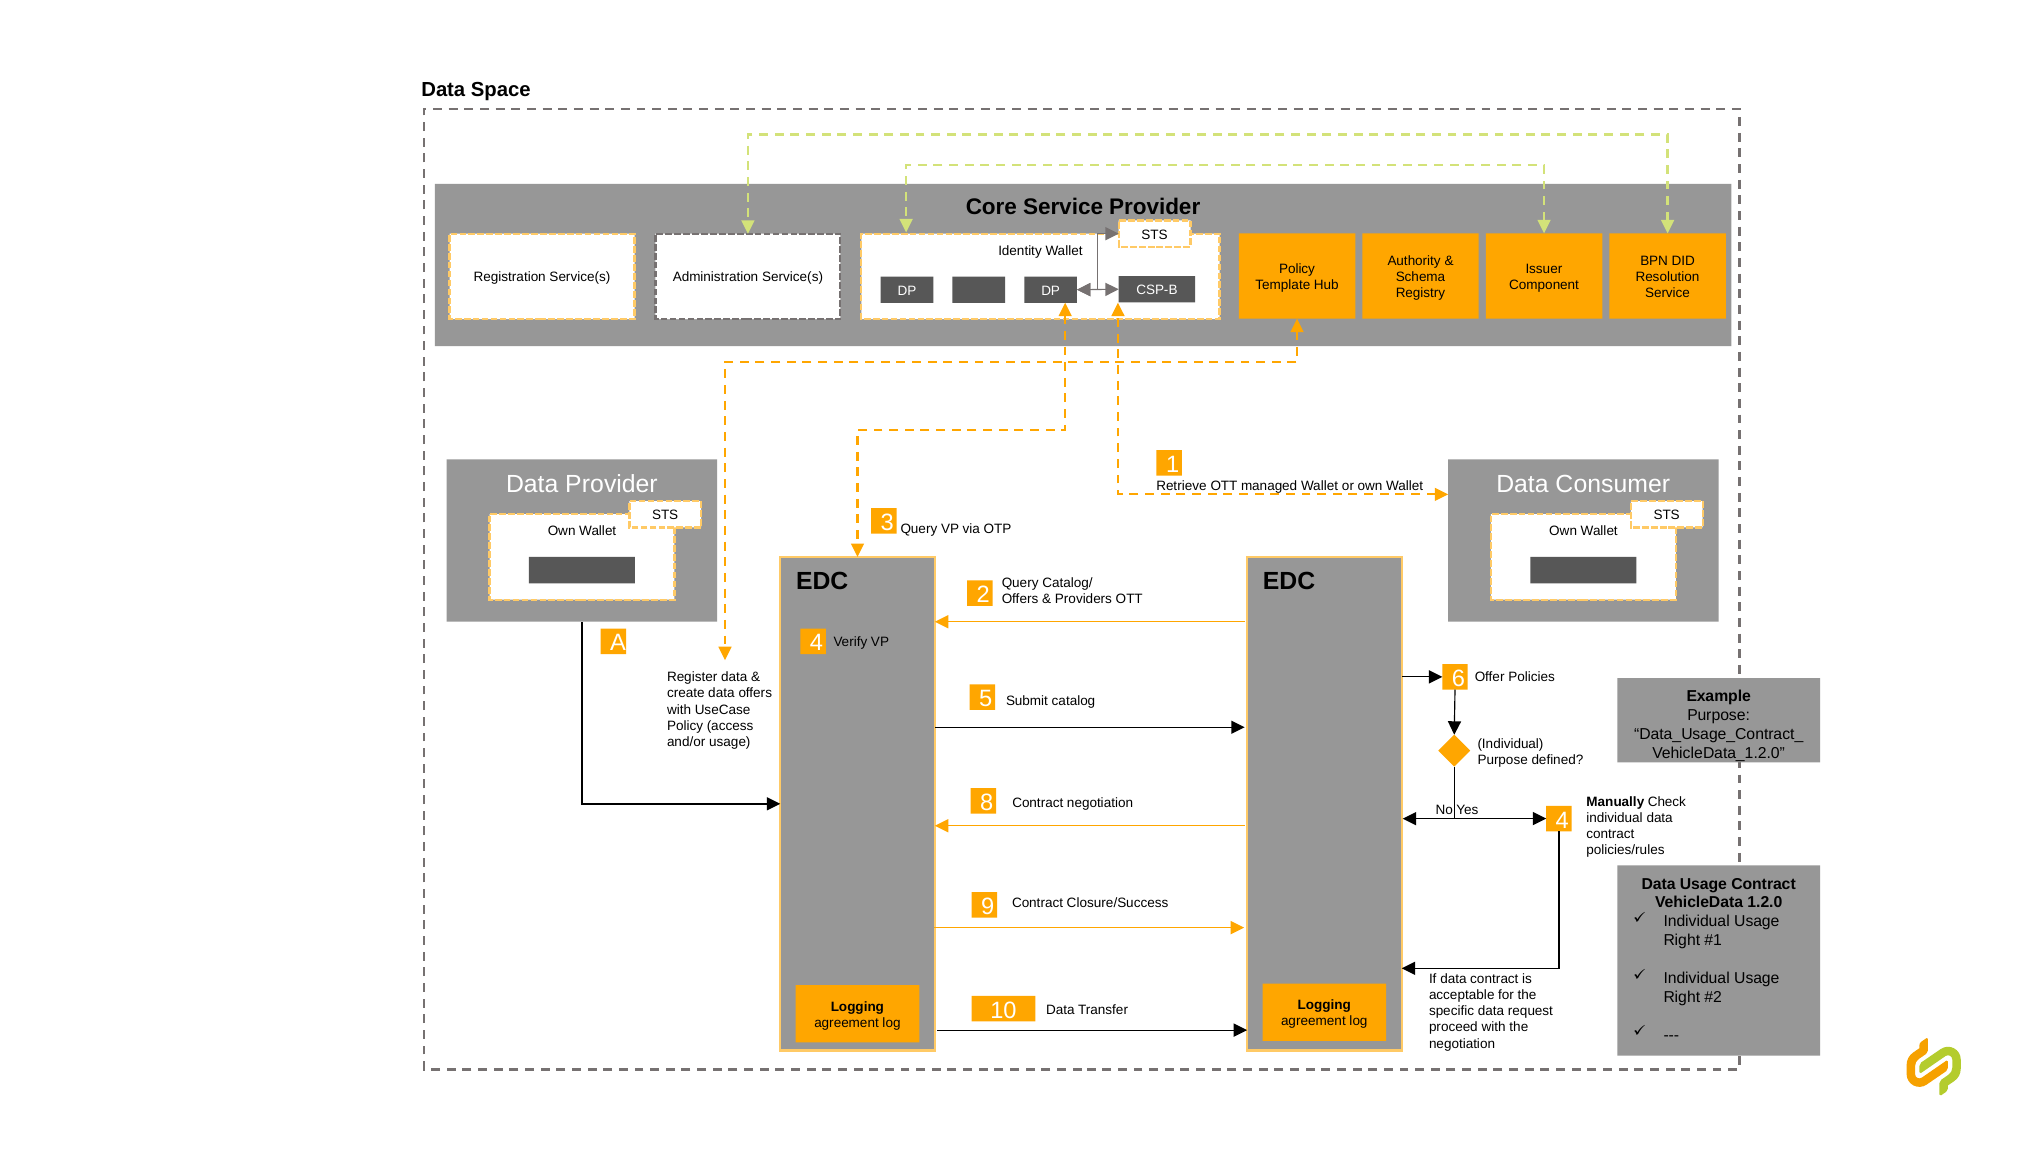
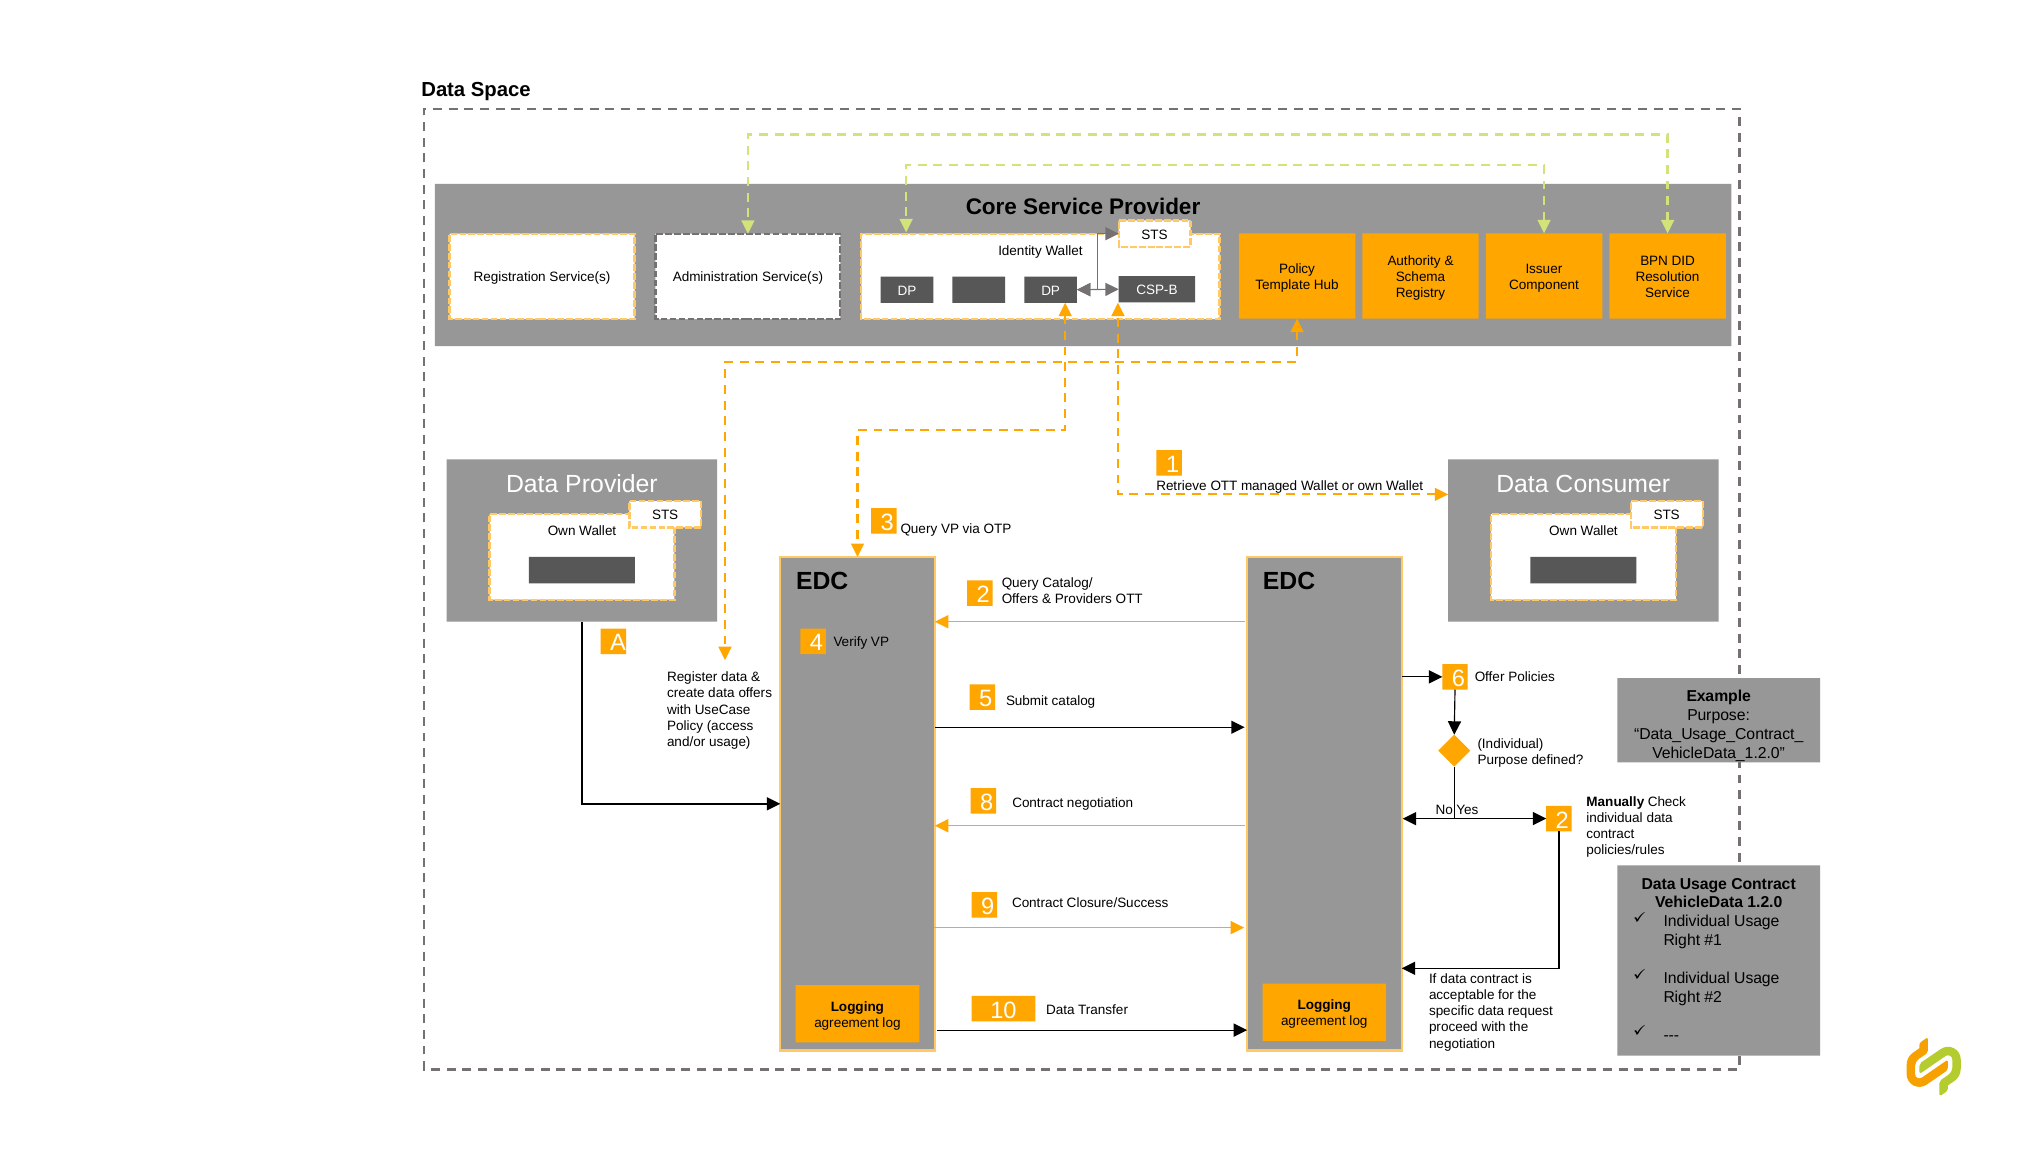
Yes 4: 4 -> 2 (1562, 820)
